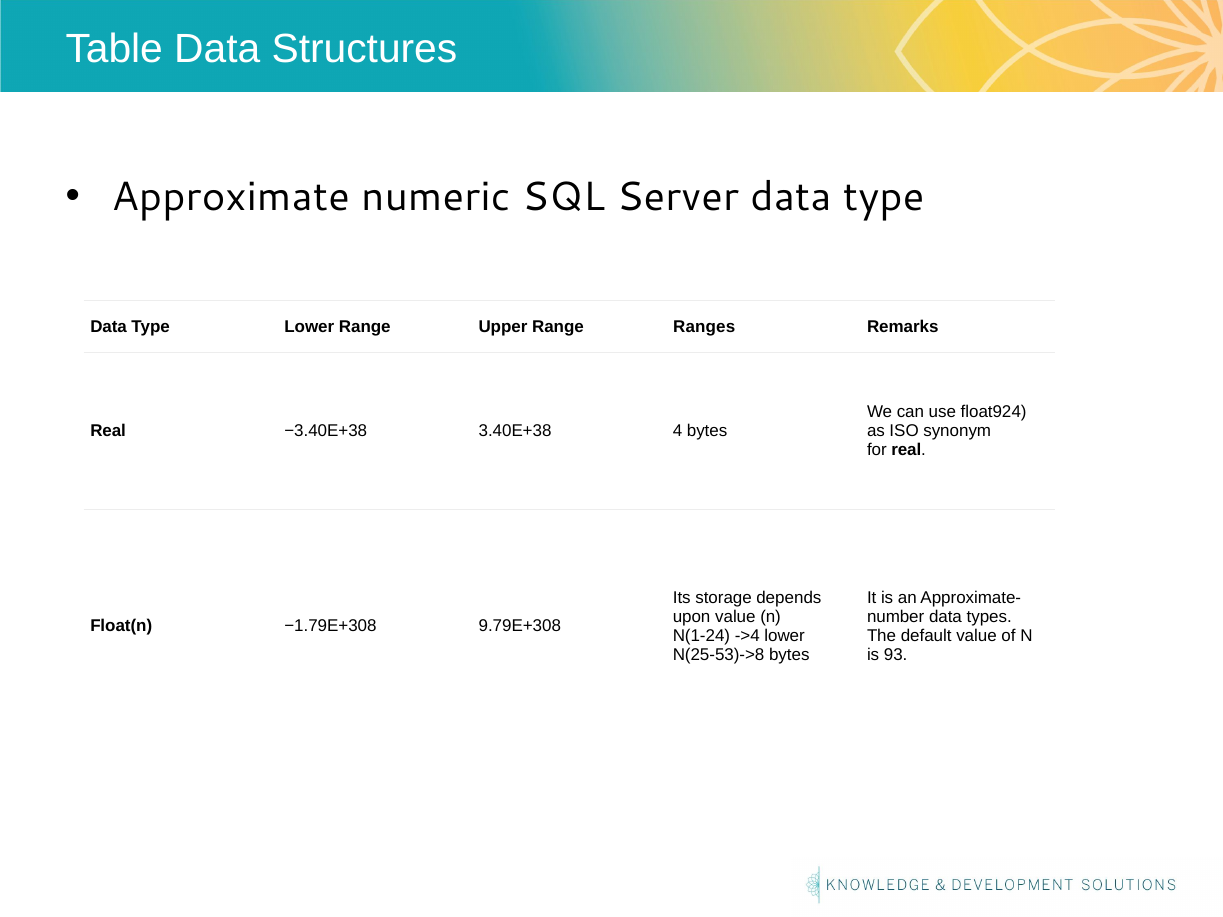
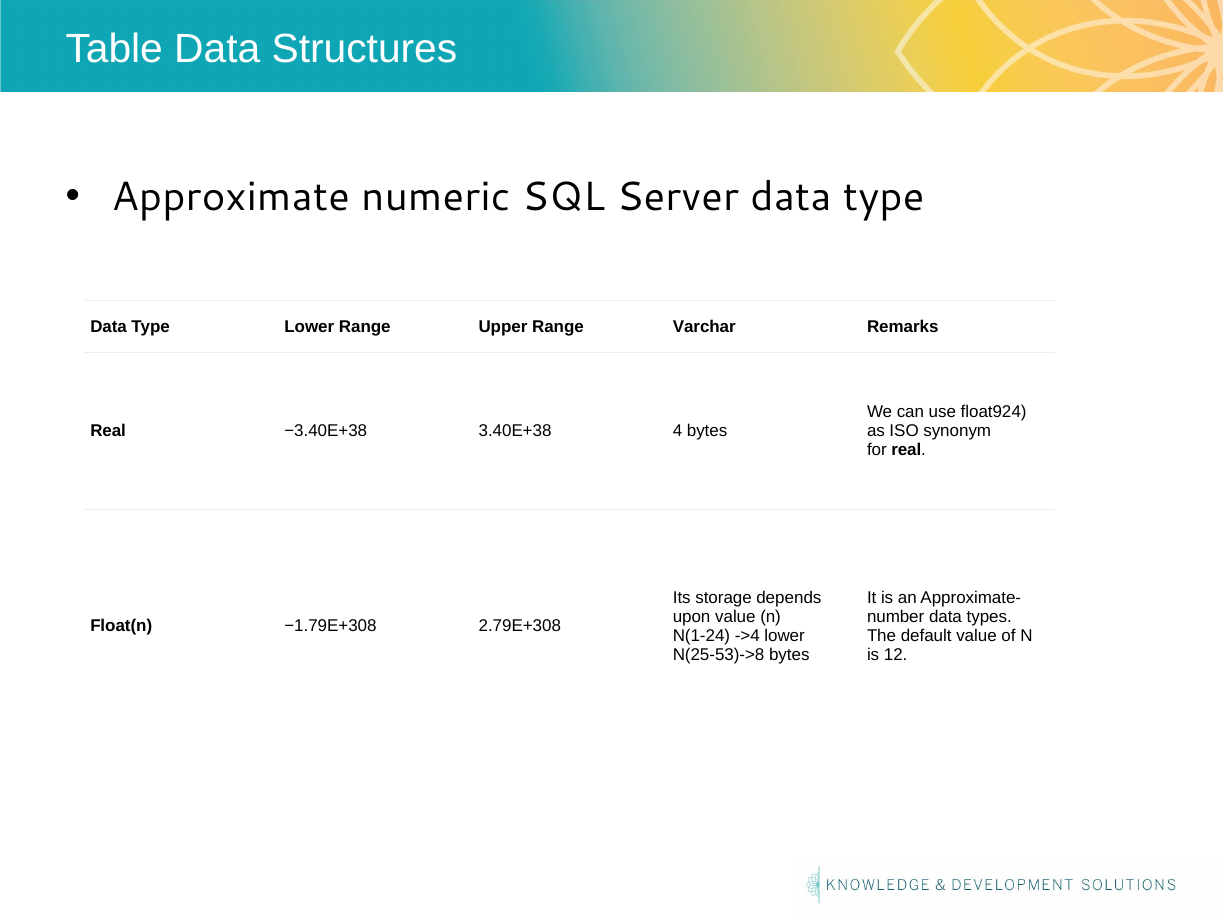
Ranges: Ranges -> Varchar (704, 327)
9.79E+308: 9.79E+308 -> 2.79E+308 (520, 626)
93: 93 -> 12 (896, 655)
